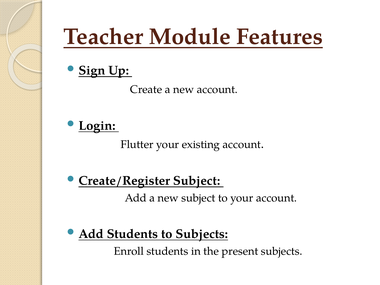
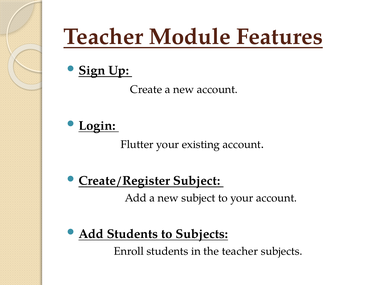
the present: present -> teacher (240, 251)
